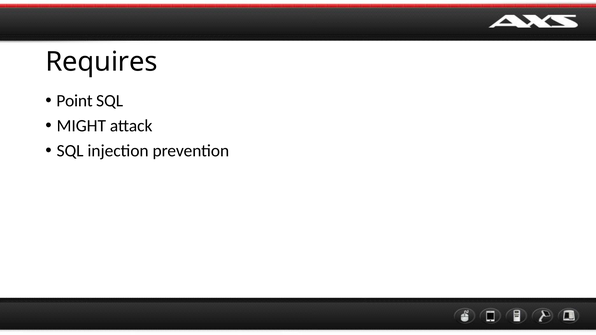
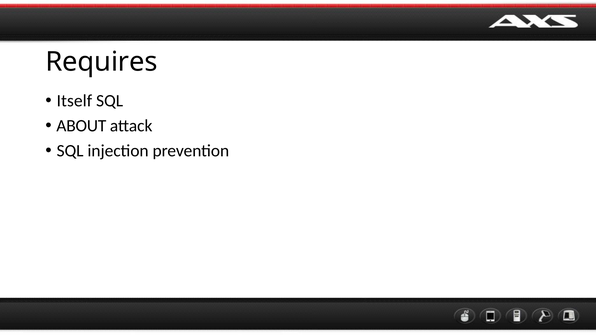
Point: Point -> Itself (74, 101)
MIGHT: MIGHT -> ABOUT (81, 126)
